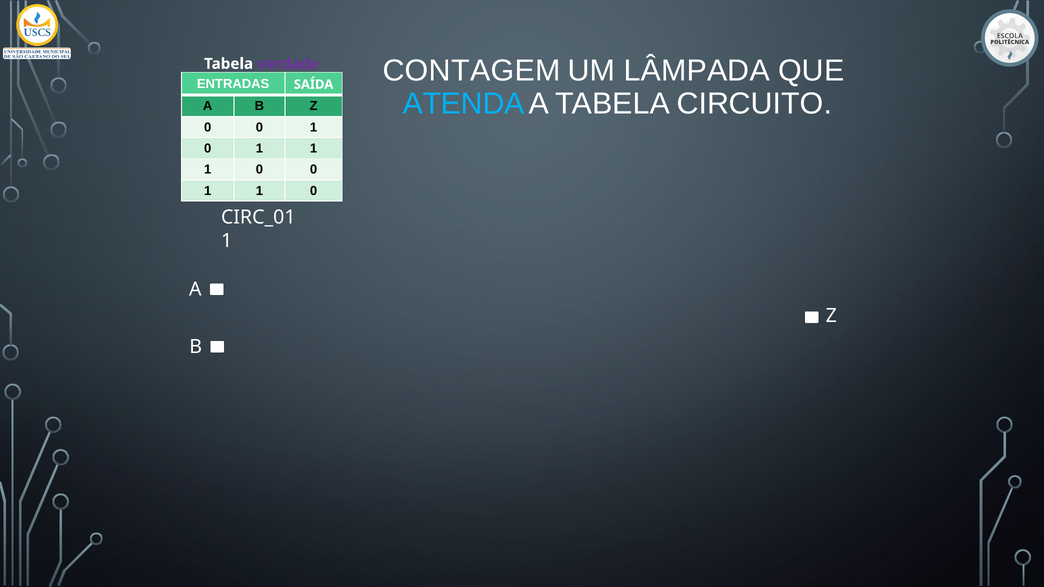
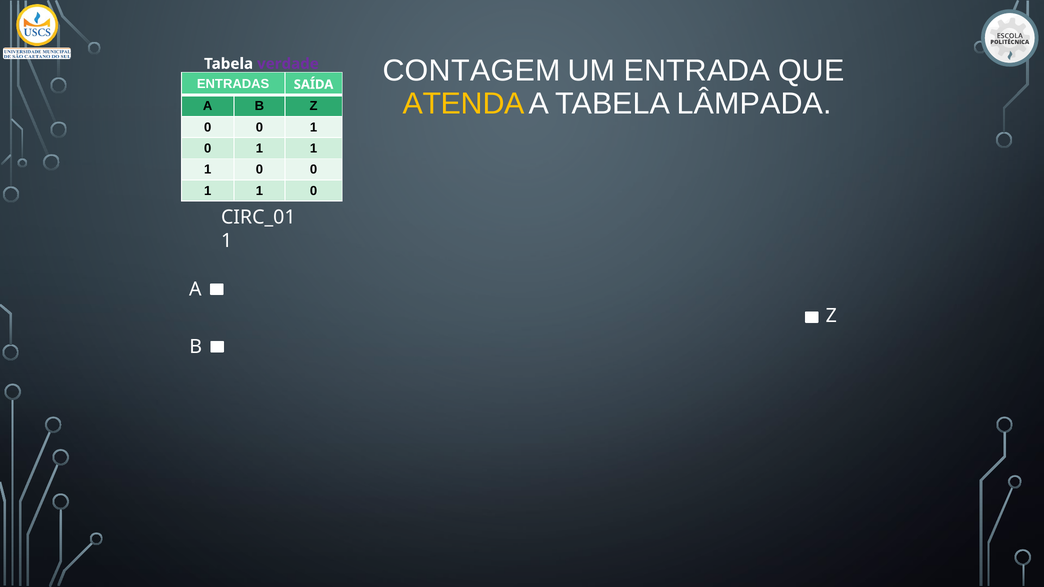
LÂMPADA: LÂMPADA -> ENTRADA (697, 71)
ATENDA colour: light blue -> yellow (464, 104)
CIRCUITO: CIRCUITO -> LÂMPADA (754, 104)
